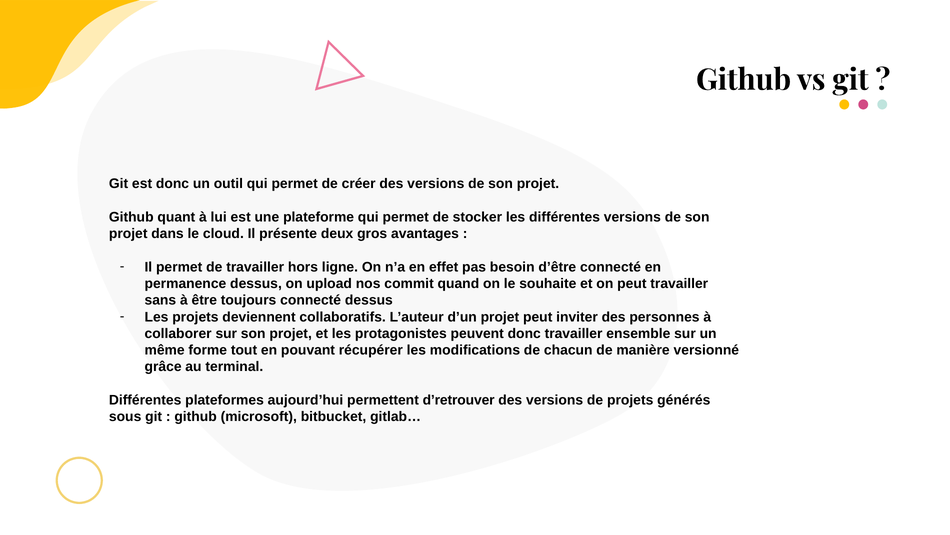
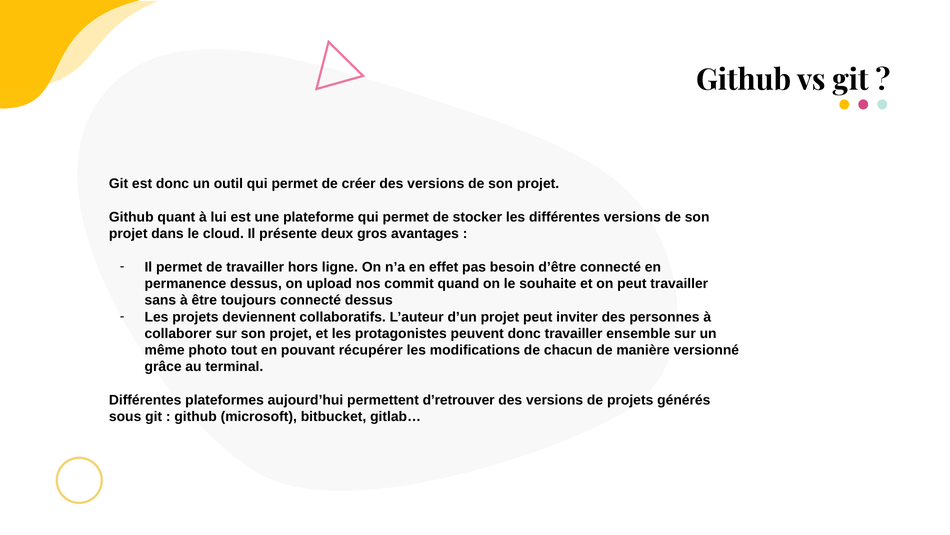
forme: forme -> photo (208, 350)
